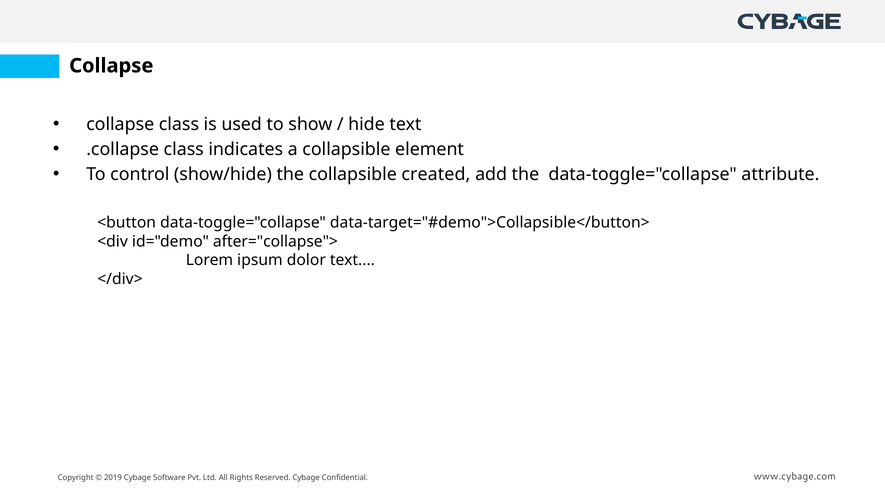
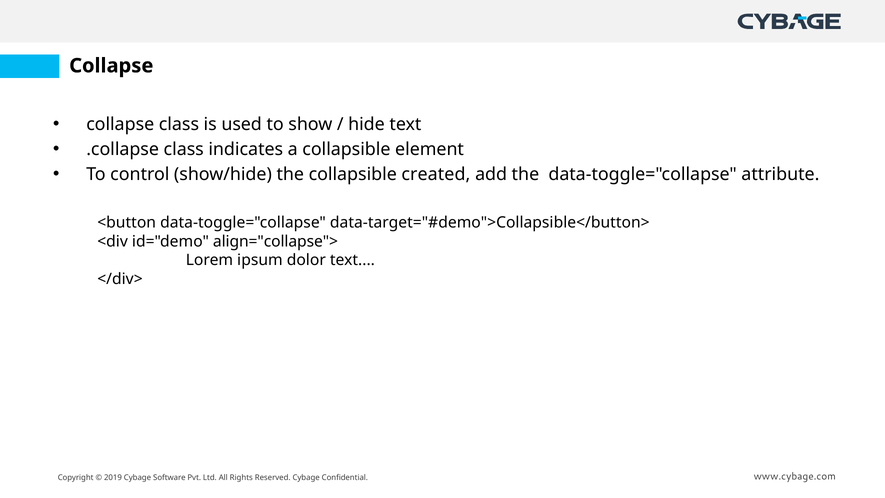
after="collapse">: after="collapse"> -> align="collapse"> (275, 241)
